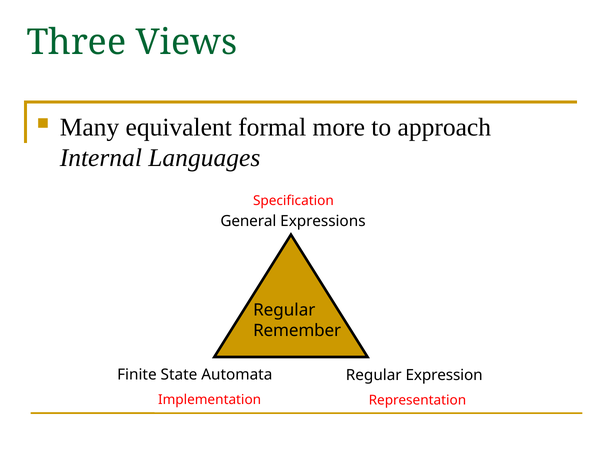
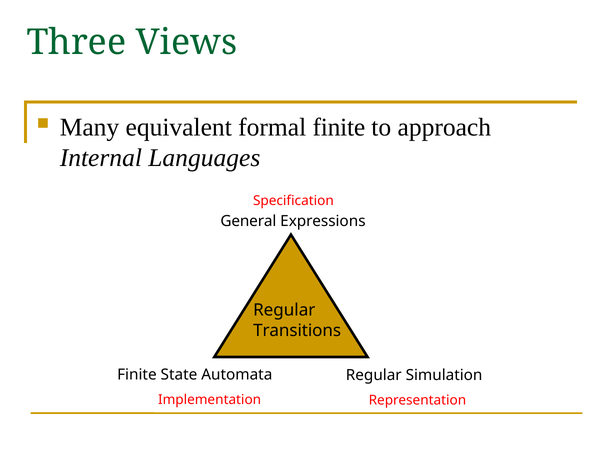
formal more: more -> finite (339, 127)
Remember: Remember -> Transitions (297, 331)
Expression: Expression -> Simulation (444, 376)
